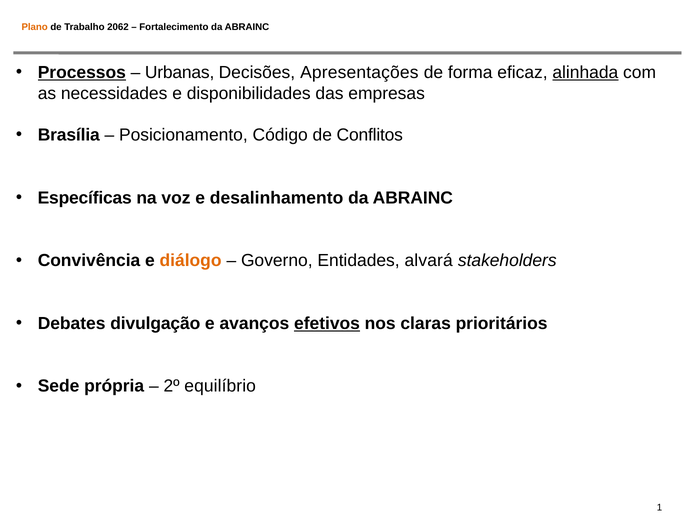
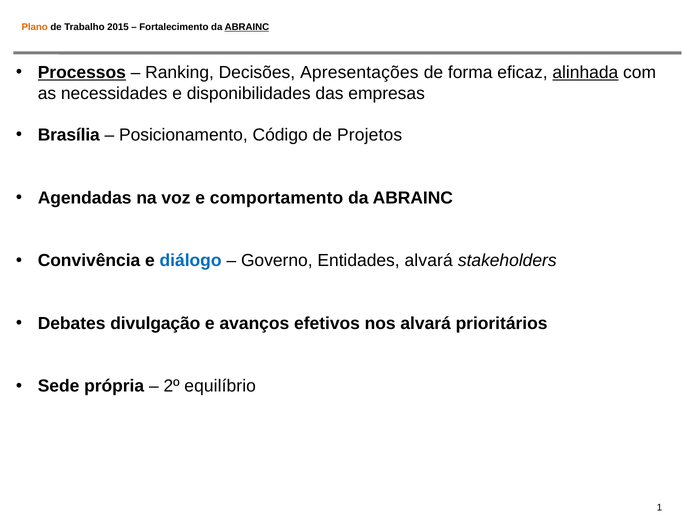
2062: 2062 -> 2015 (118, 27)
ABRAINC underline: none -> present (247, 27)
Urbanas: Urbanas -> Ranking (180, 72)
Conflitos: Conflitos -> Projetos (370, 135)
Específicas: Específicas -> Agendadas (85, 198)
desalinhamento: desalinhamento -> comportamento (277, 198)
diálogo colour: orange -> blue (191, 261)
efetivos underline: present -> none (327, 323)
nos claras: claras -> alvará (426, 323)
